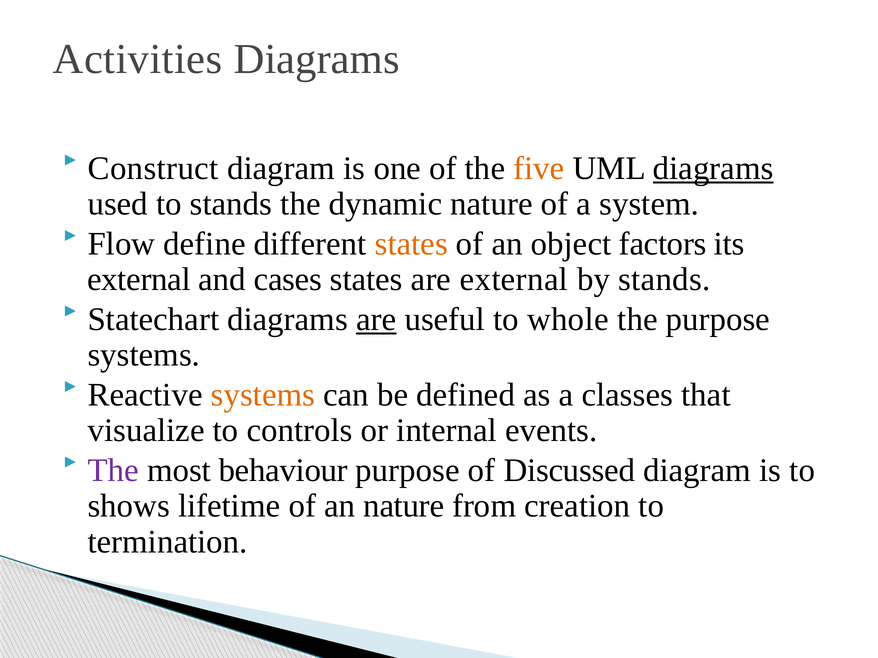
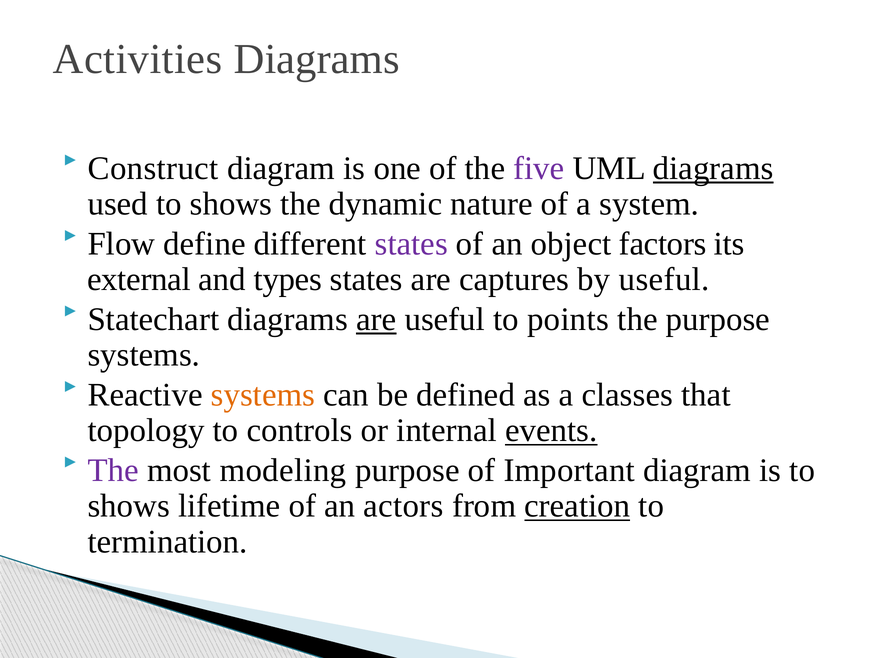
five colour: orange -> purple (539, 169)
used to stands: stands -> shows (231, 204)
states colour: orange -> purple (411, 244)
cases: cases -> types (288, 280)
are external: external -> captures (514, 280)
by stands: stands -> useful (664, 280)
whole: whole -> points (568, 320)
visualize: visualize -> topology (146, 431)
events underline: none -> present (551, 431)
behaviour: behaviour -> modeling (283, 471)
Discussed: Discussed -> Important (569, 471)
an nature: nature -> actors (404, 506)
creation underline: none -> present (577, 506)
